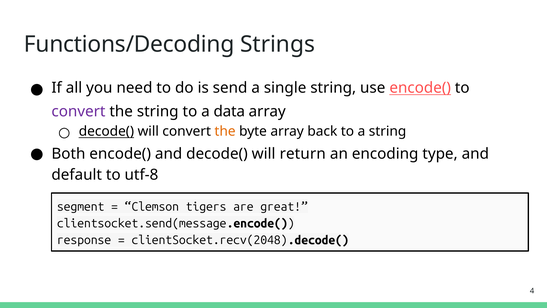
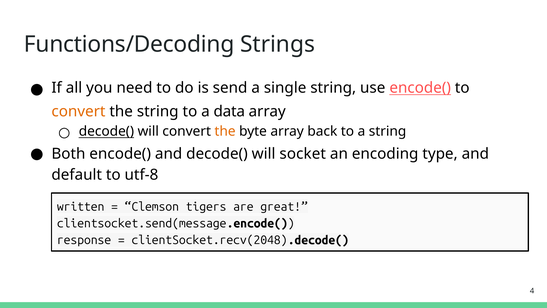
convert colour: purple -> orange (78, 111)
return: return -> socket (303, 154)
segment: segment -> written (81, 206)
